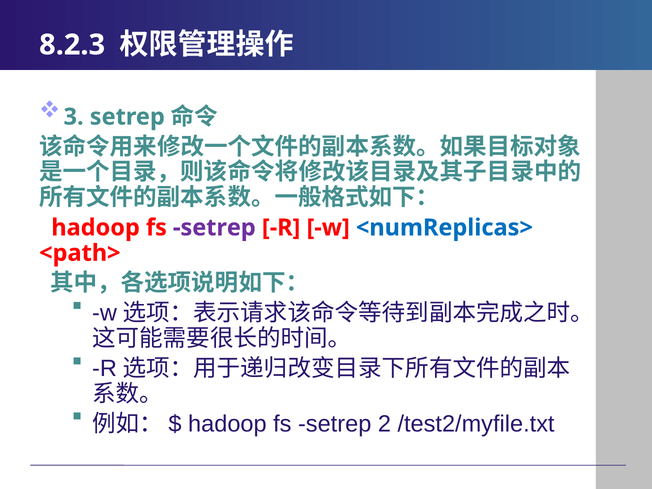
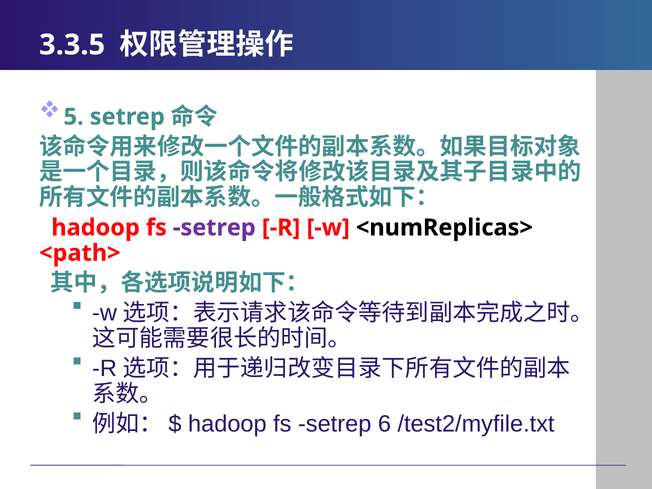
8.2.3: 8.2.3 -> 3.3.5 (72, 45)
3: 3 -> 5 (74, 117)
<numReplicas> colour: blue -> black (444, 228)
2: 2 -> 6 (384, 424)
